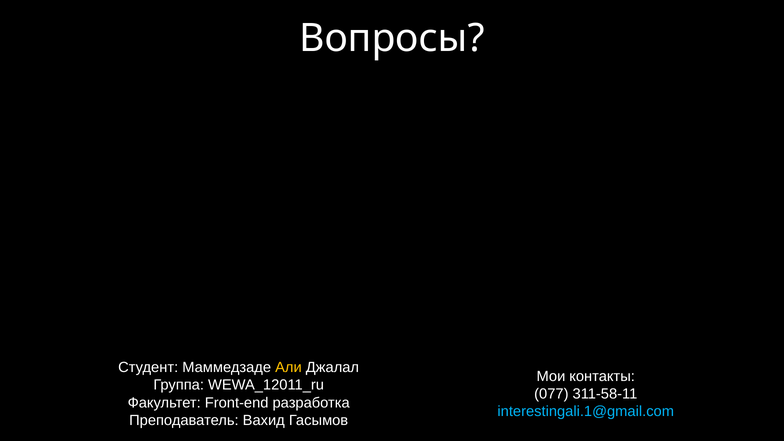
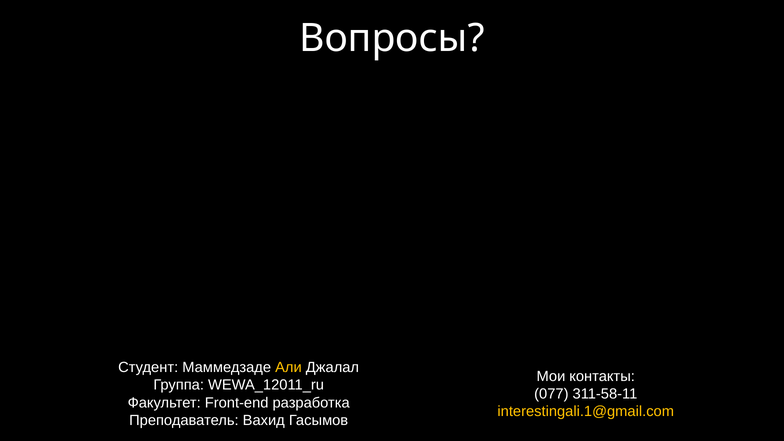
interestingali.1@gmail.com colour: light blue -> yellow (586, 412)
